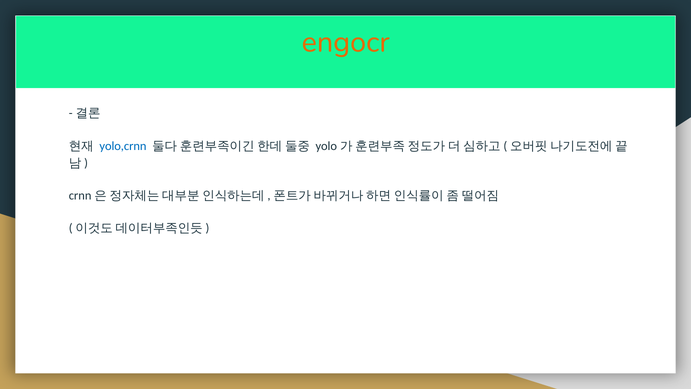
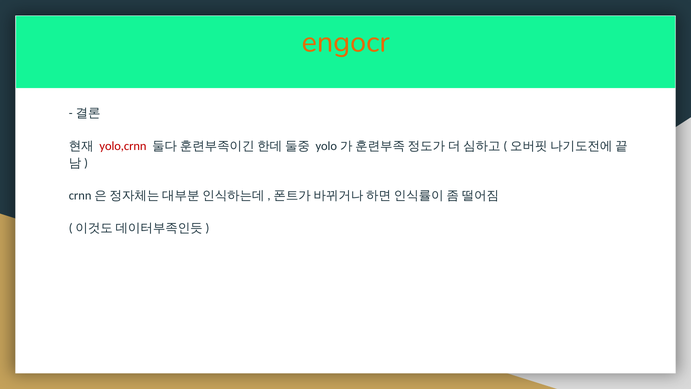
yolo,crnn colour: blue -> red (123, 146)
